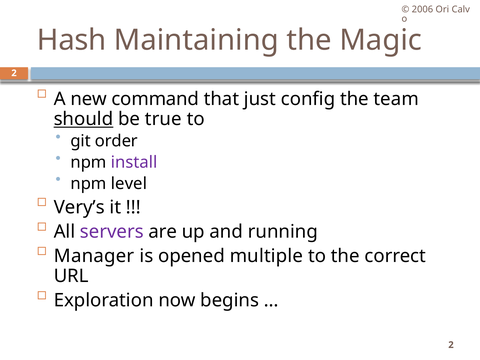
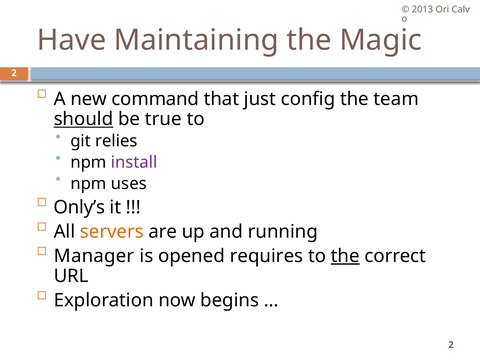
2006: 2006 -> 2013 (422, 9)
Hash: Hash -> Have (72, 40)
order: order -> relies (116, 141)
level: level -> uses (129, 184)
Very’s: Very’s -> Only’s (79, 207)
servers colour: purple -> orange (112, 232)
multiple: multiple -> requires (266, 256)
the underline: none -> present (345, 256)
